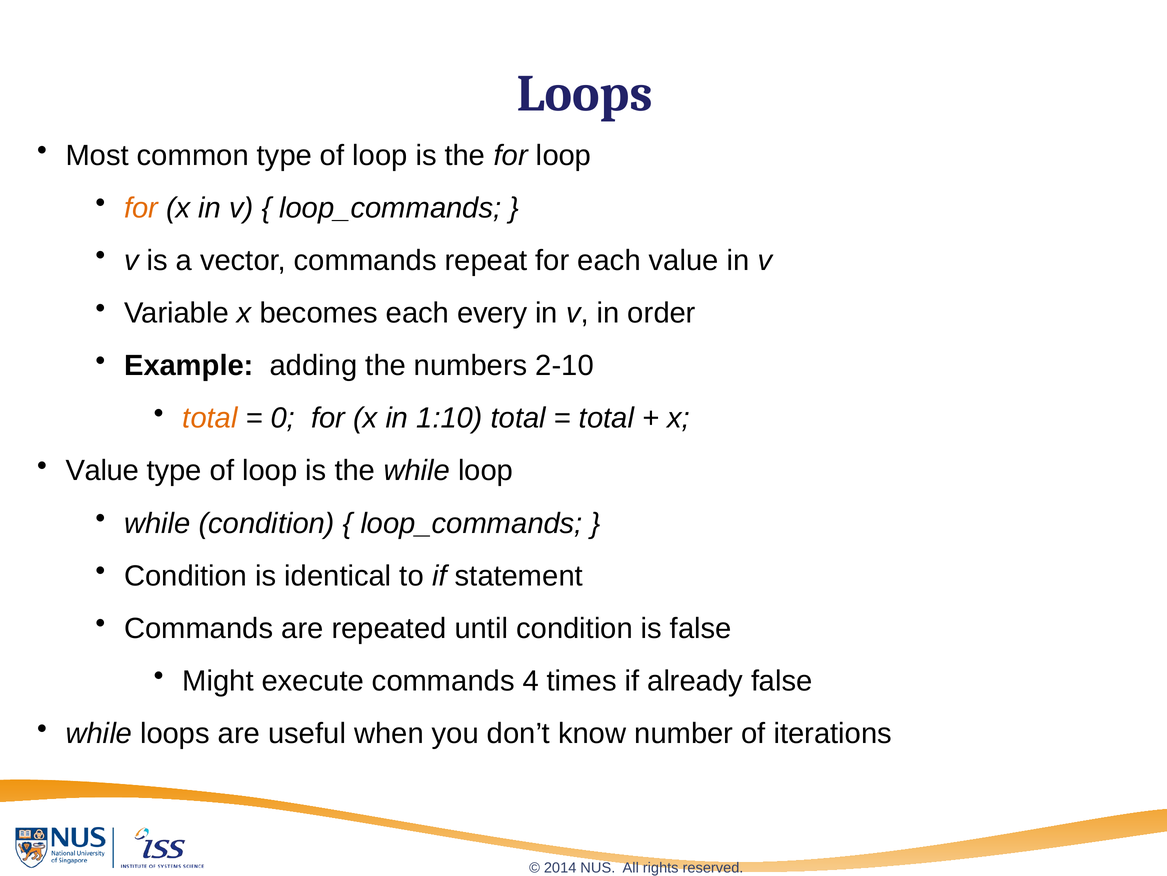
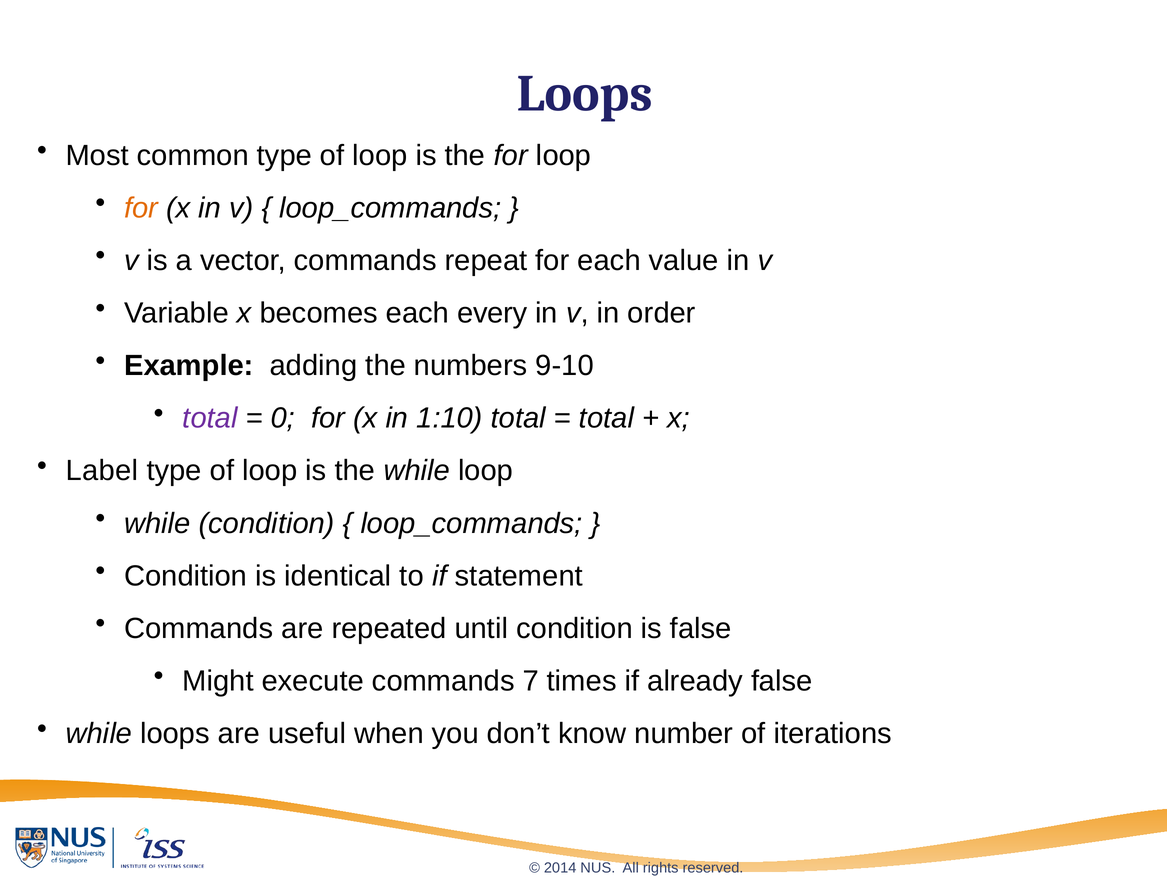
2-10: 2-10 -> 9-10 (565, 365)
total colour: orange -> purple (210, 418)
Value: Value -> Label (102, 470)
4: 4 -> 7 (531, 681)
